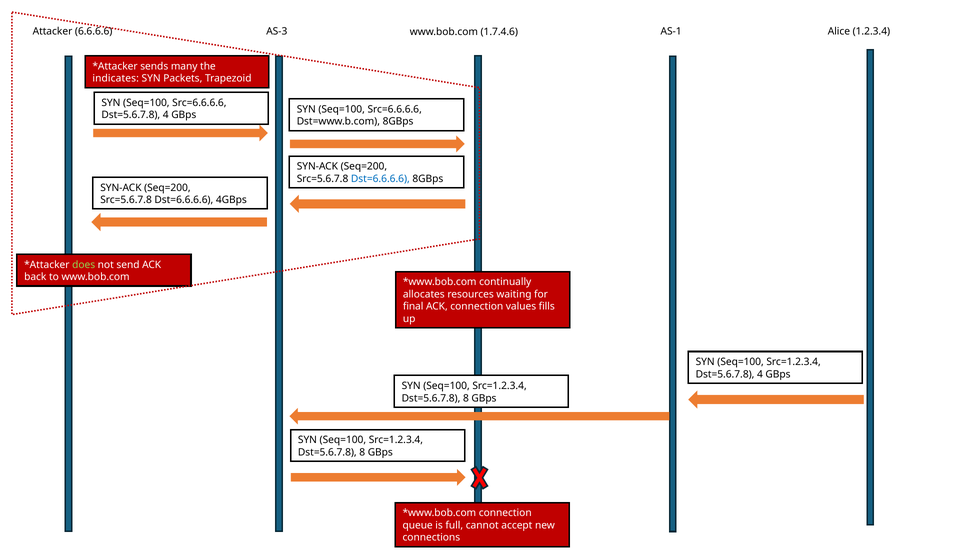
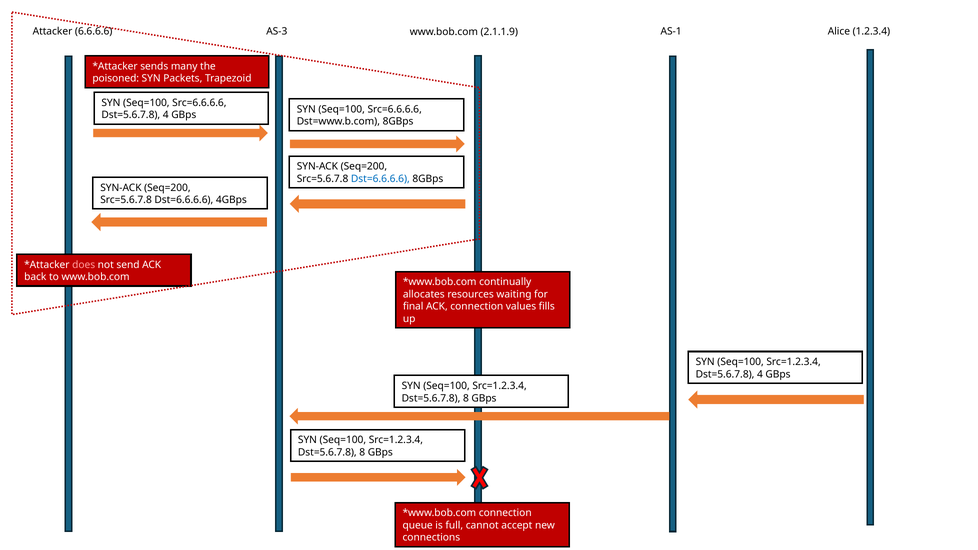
1.7.4.6: 1.7.4.6 -> 2.1.1.9 (499, 32)
indicates: indicates -> poisoned (116, 79)
does colour: light green -> pink (84, 265)
